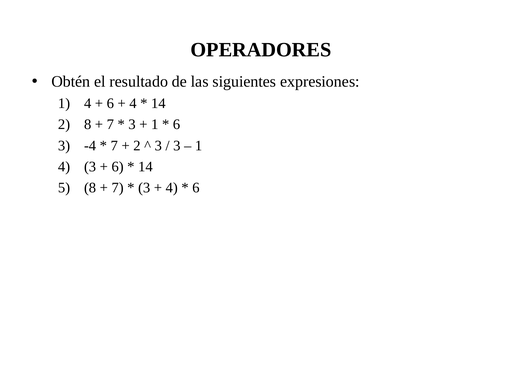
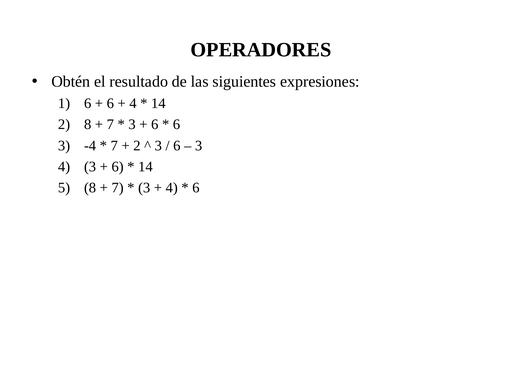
4: 4 -> 6 (88, 103)
1: 1 -> 6 (155, 124)
3: 3 -> 6 (177, 145)
1: 1 -> 3 (199, 145)
